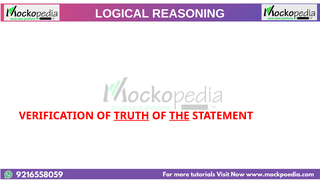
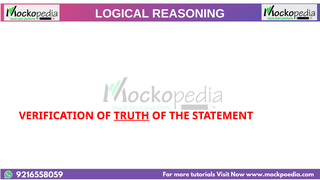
THE underline: present -> none (179, 116)
